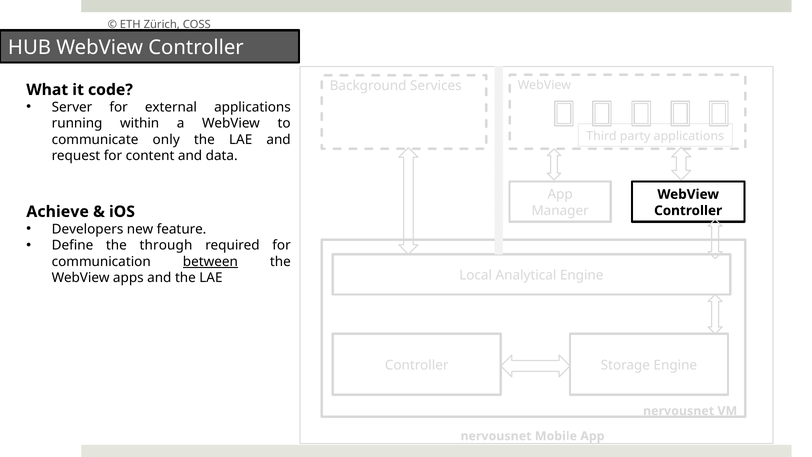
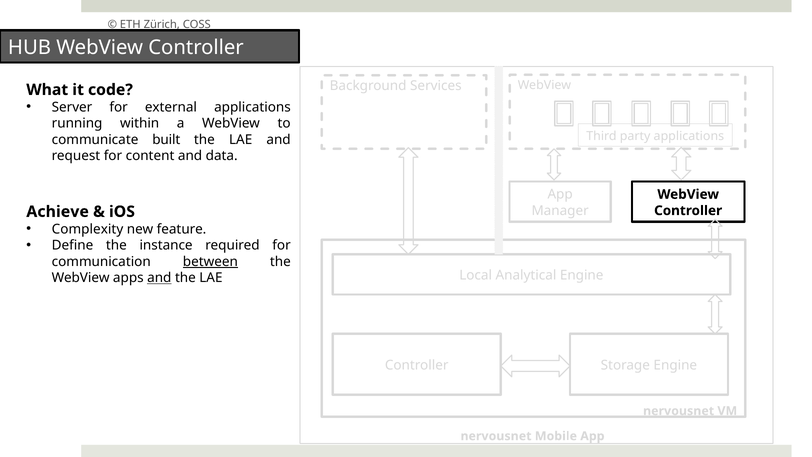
only: only -> built (166, 140)
Developers: Developers -> Complexity (88, 229)
through: through -> instance (166, 245)
and underline: none -> present (159, 278)
